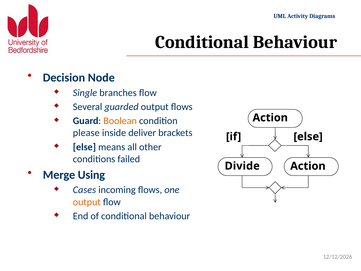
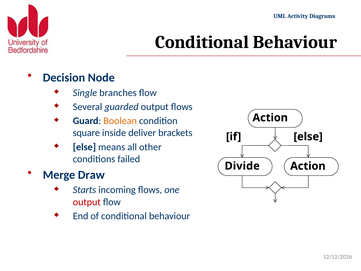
please: please -> square (86, 133)
Using: Using -> Draw (91, 175)
Cases: Cases -> Starts (85, 190)
output colour: orange -> red (87, 202)
